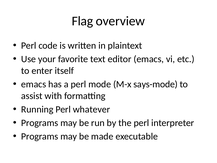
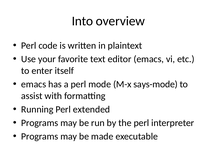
Flag: Flag -> Into (82, 21)
whatever: whatever -> extended (91, 109)
